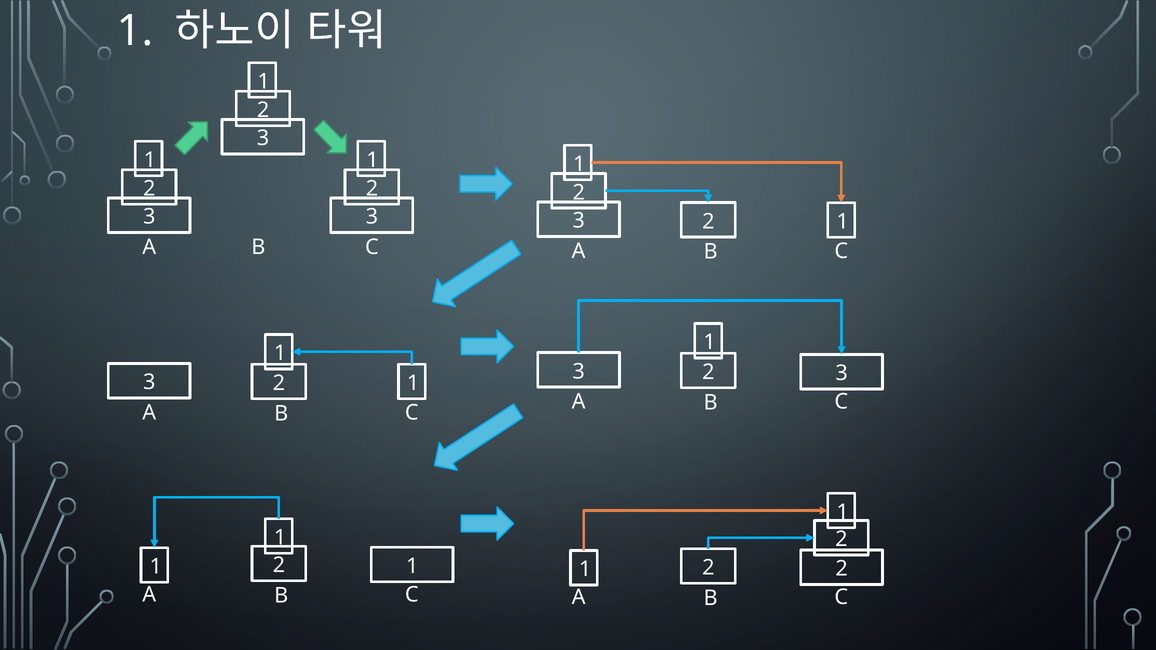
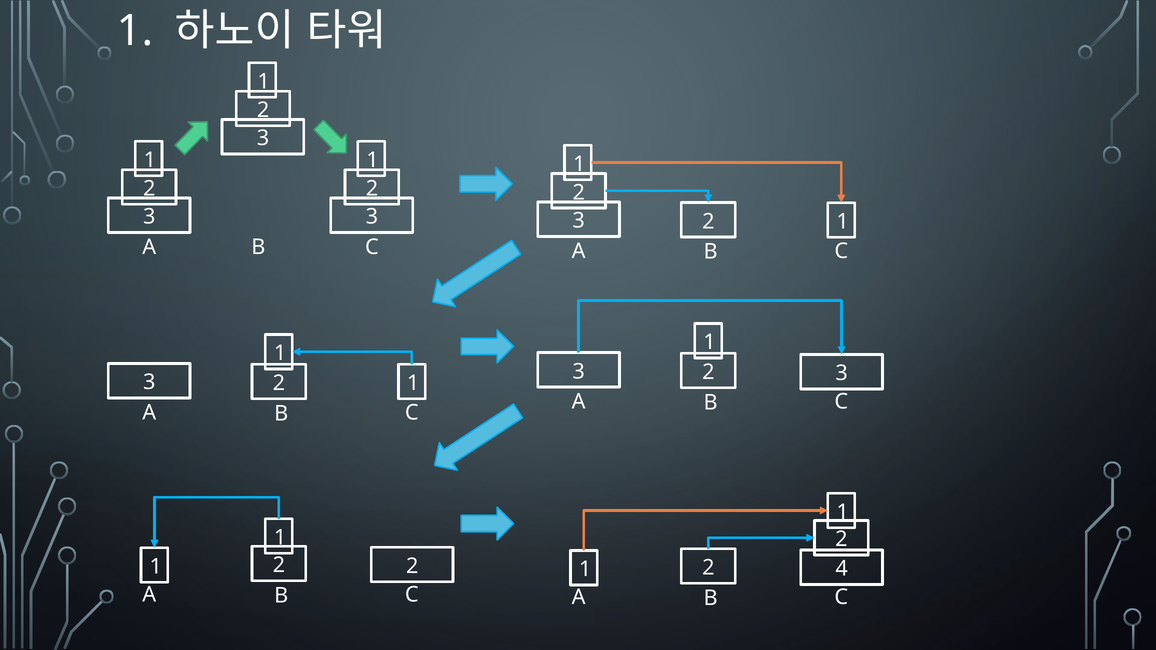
1: 1 -> 2 (412, 566)
1 2: 2 -> 4 (842, 569)
